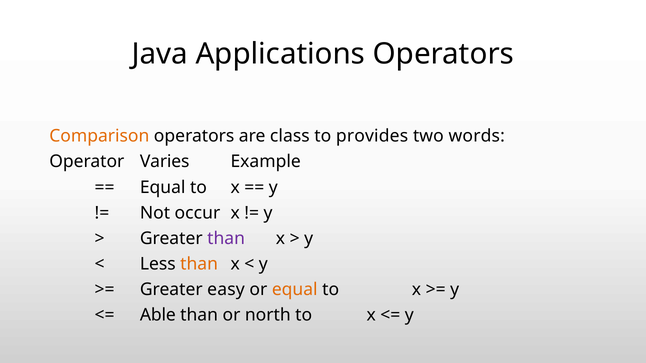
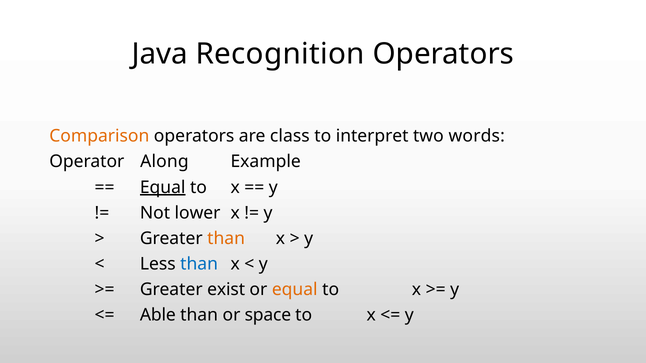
Applications: Applications -> Recognition (280, 54)
provides: provides -> interpret (372, 136)
Varies: Varies -> Along (164, 162)
Equal underline: none -> present (163, 187)
occur: occur -> lower (198, 213)
than colour: purple -> orange (226, 239)
than colour: orange -> blue (199, 264)
easy: easy -> exist (226, 290)
north: north -> space (268, 316)
